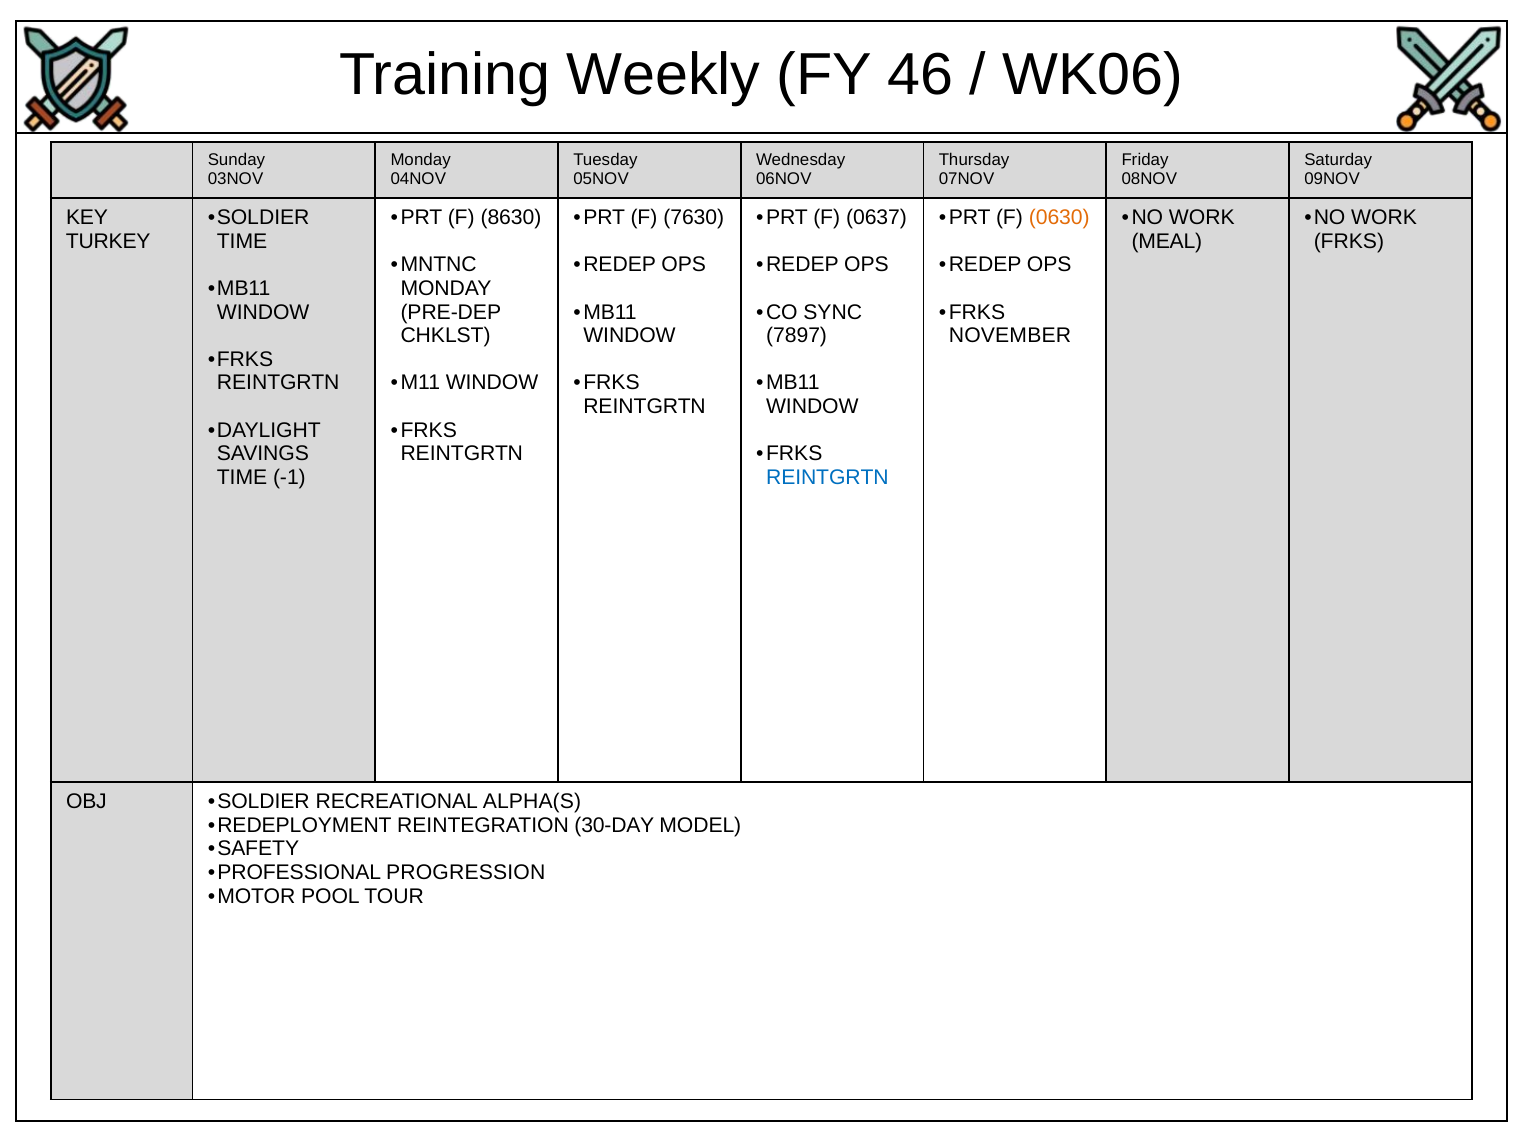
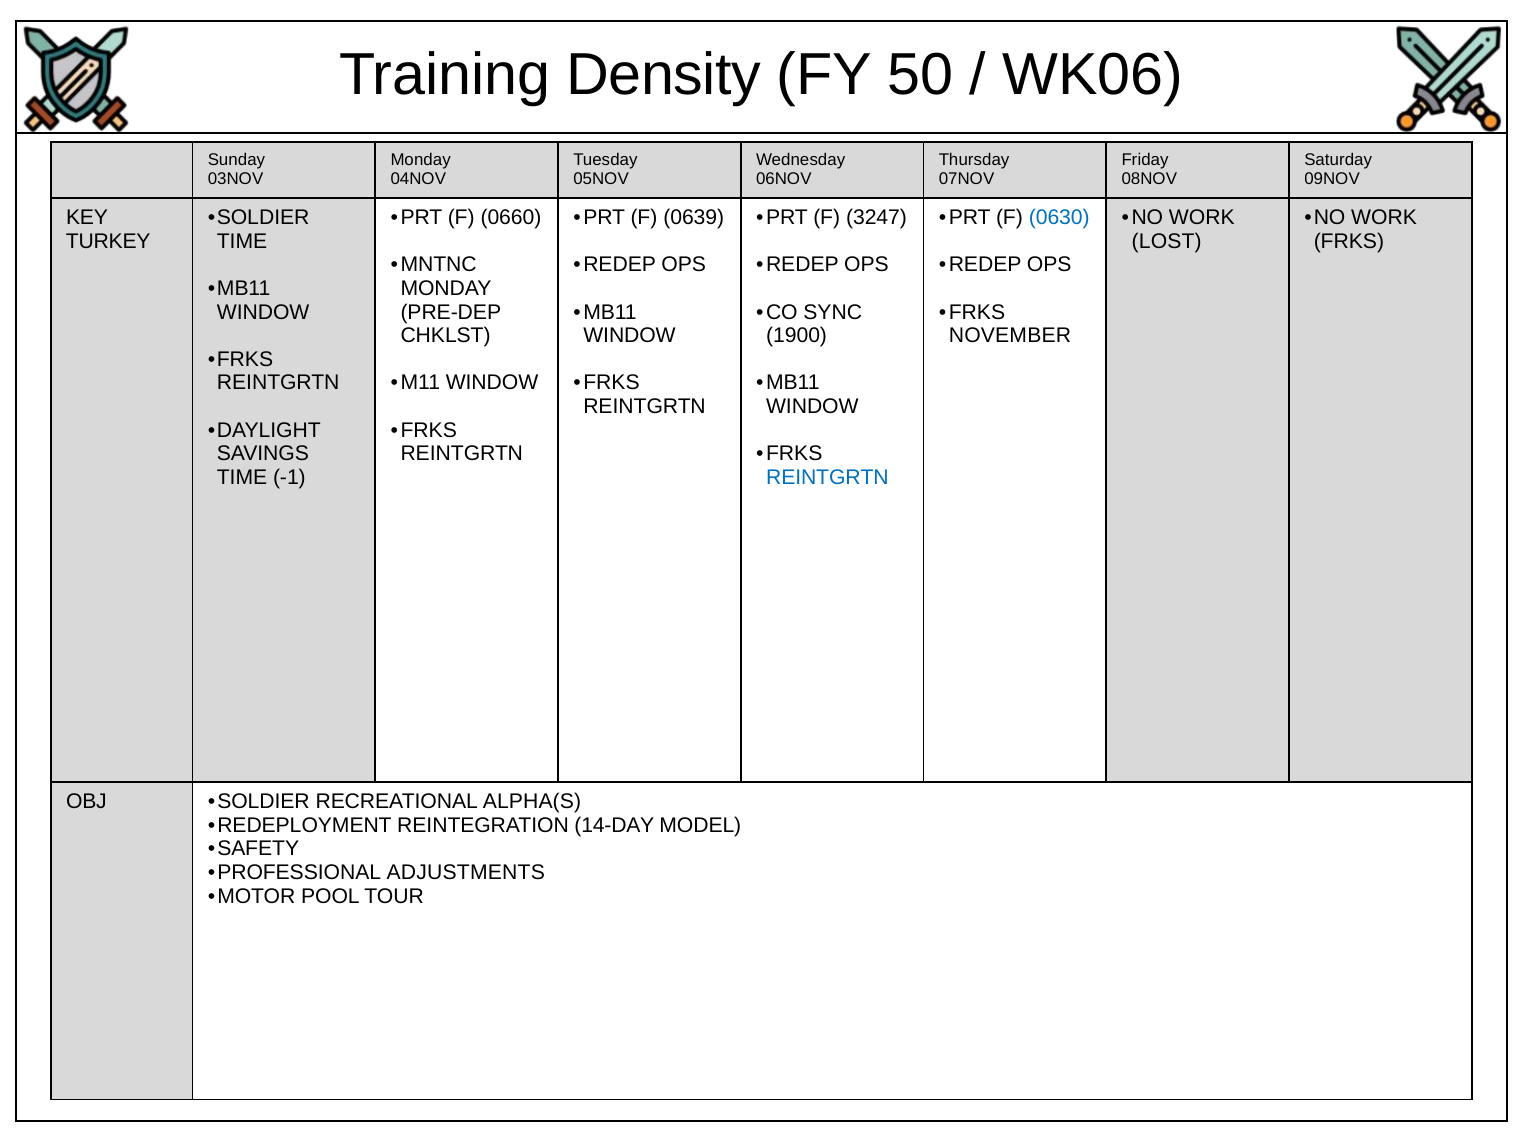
Weekly: Weekly -> Density (664, 75)
46: 46 -> 50 (920, 75)
8630: 8630 -> 0660 (511, 218)
7630: 7630 -> 0639 (694, 218)
0637: 0637 -> 3247 (877, 218)
0630 colour: orange -> blue (1059, 218)
MEAL: MEAL -> LOST (1167, 241)
7897: 7897 -> 1900 (797, 336)
30-DAY: 30-DAY -> 14-DAY (614, 826)
PROGRESSION: PROGRESSION -> ADJUSTMENTS (466, 873)
